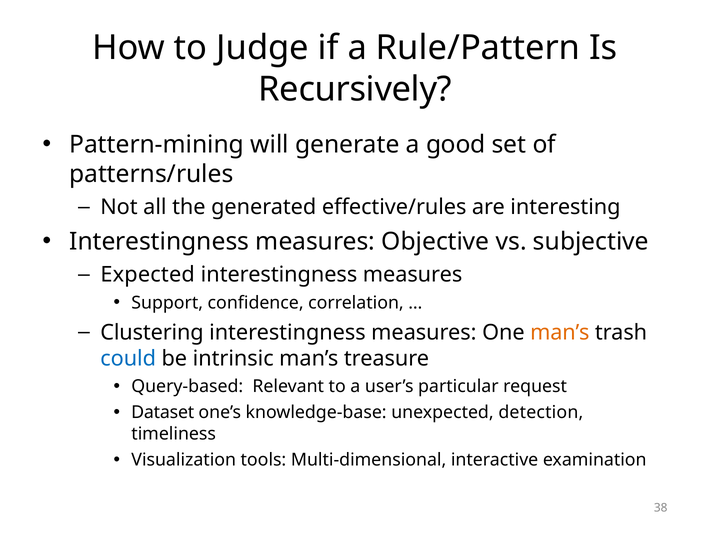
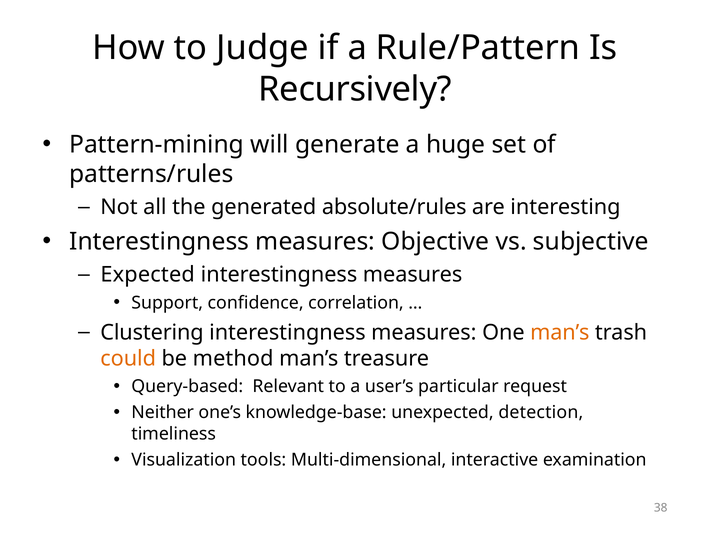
good: good -> huge (456, 144)
effective/rules: effective/rules -> absolute/rules (394, 207)
could colour: blue -> orange (128, 358)
intrinsic: intrinsic -> method (233, 358)
Dataset: Dataset -> Neither (163, 412)
